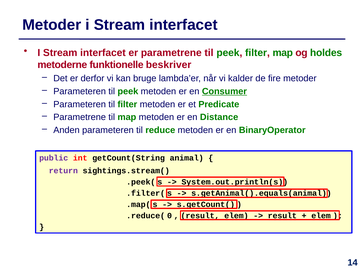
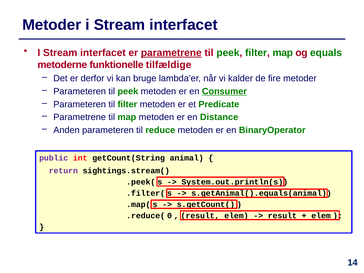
parametrene underline: none -> present (171, 53)
holdes: holdes -> equals (326, 53)
beskriver: beskriver -> tilfældige (169, 65)
